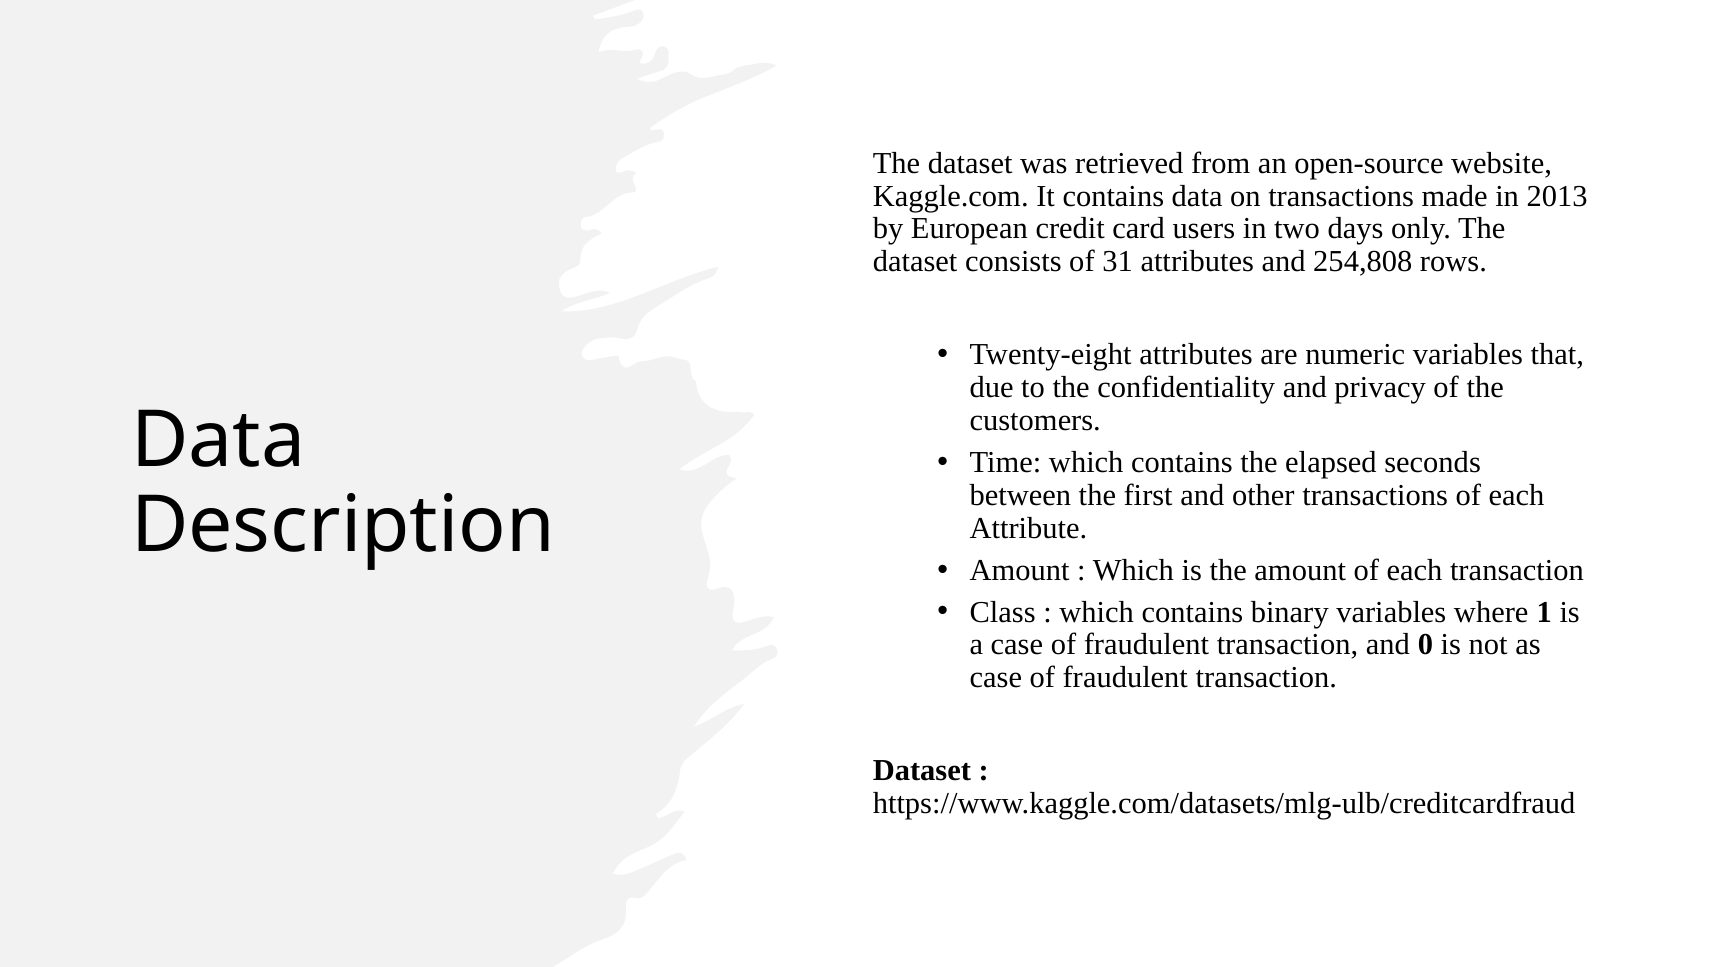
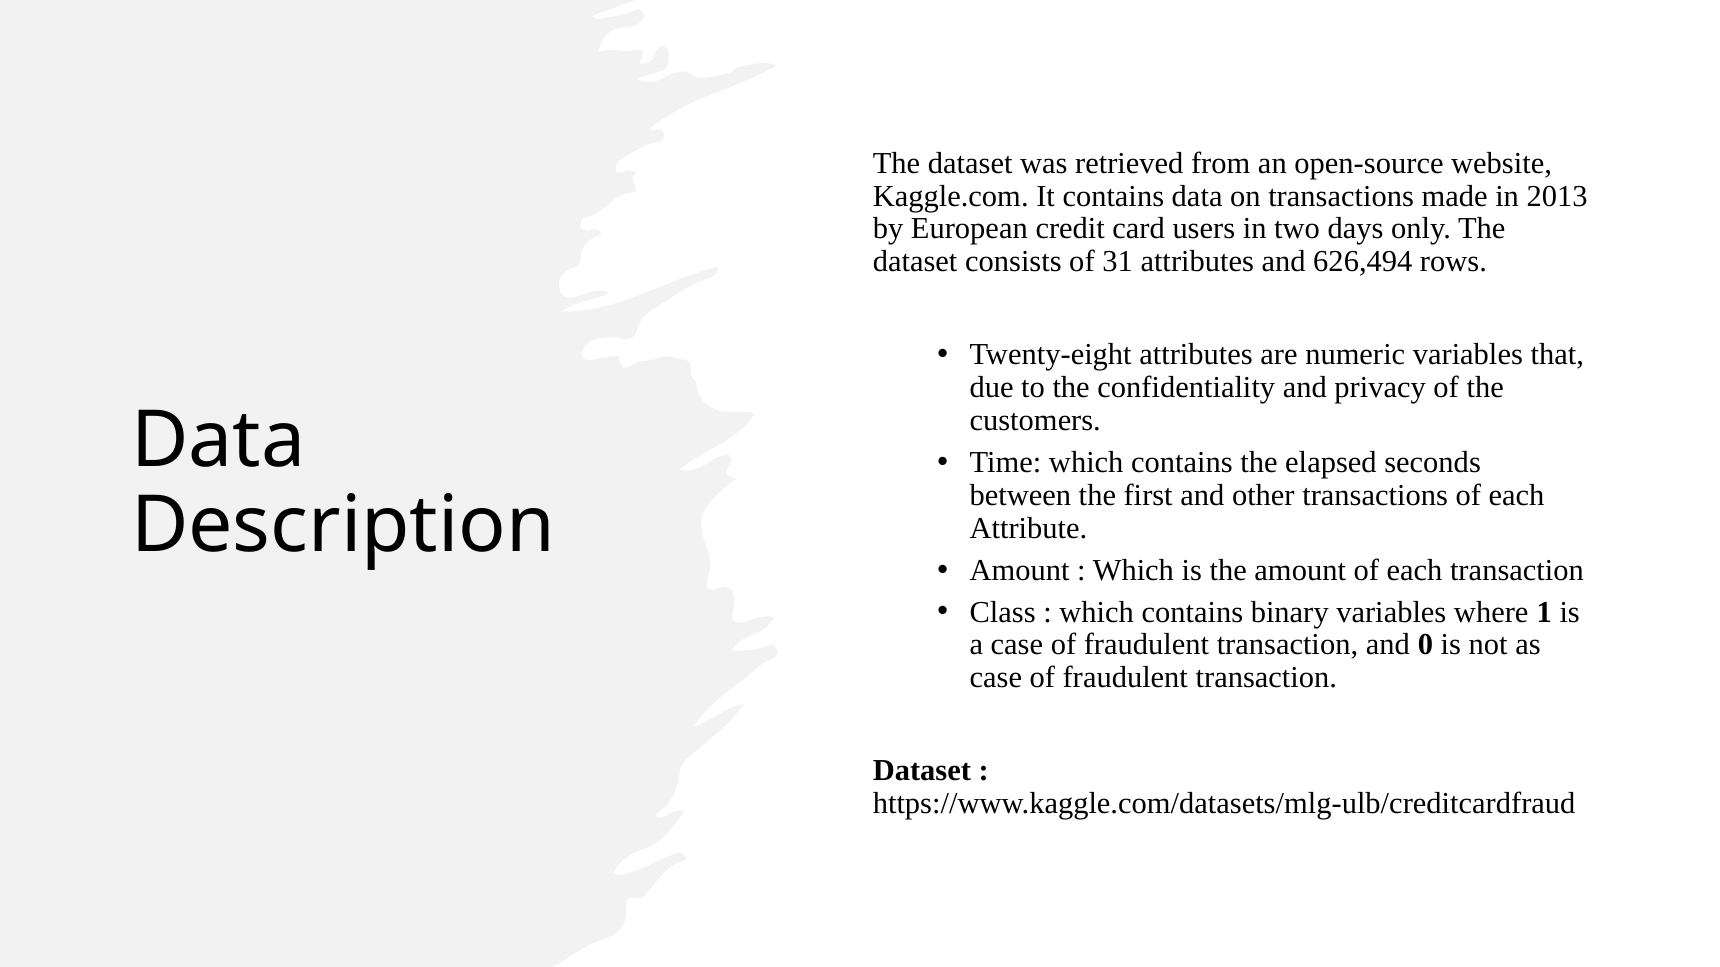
254,808: 254,808 -> 626,494 (1363, 262)
